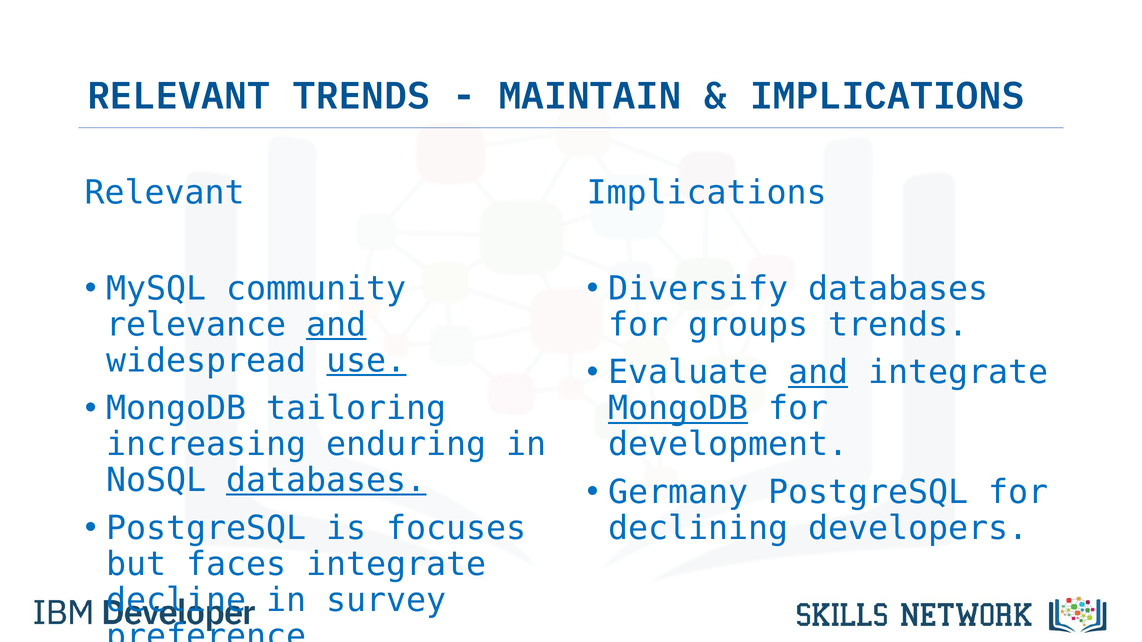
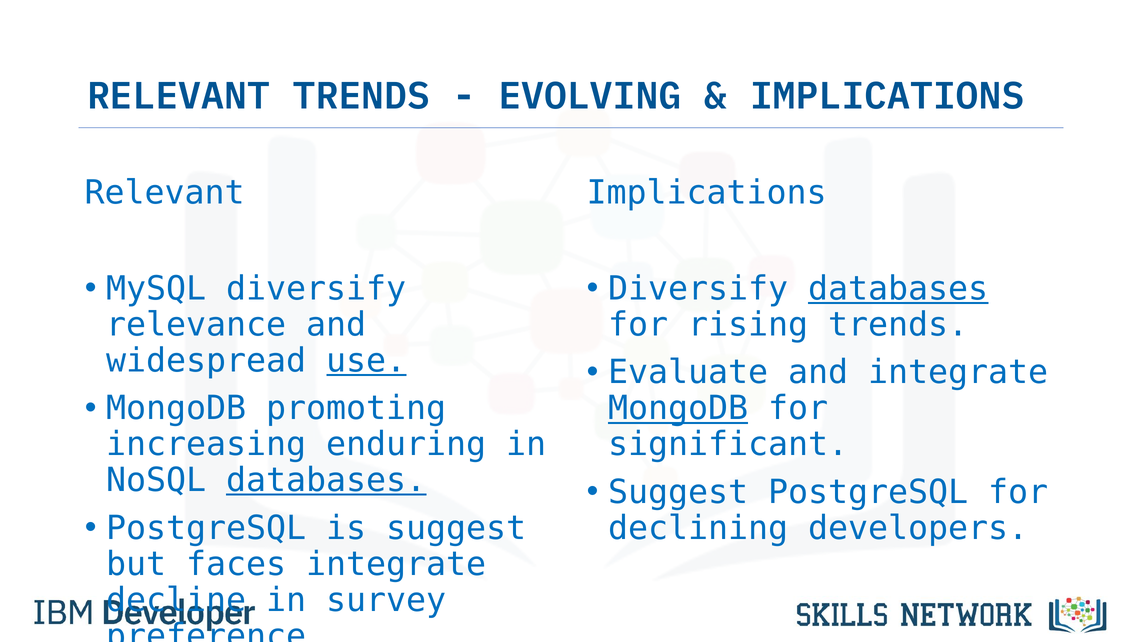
MAINTAIN: MAINTAIN -> EVOLVING (590, 96)
MySQL community: community -> diversify (316, 289)
databases underline: none -> present (898, 289)
and underline: present -> none (336, 325)
groups: groups -> rising (748, 325)
and underline: present -> none (818, 373)
tailoring: tailoring -> promoting (356, 409)
development: development -> significant (728, 445)
Germany: Germany -> Suggest (678, 493)
is focuses: focuses -> suggest (456, 529)
